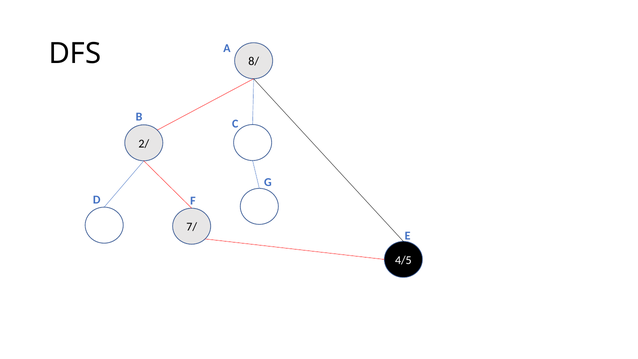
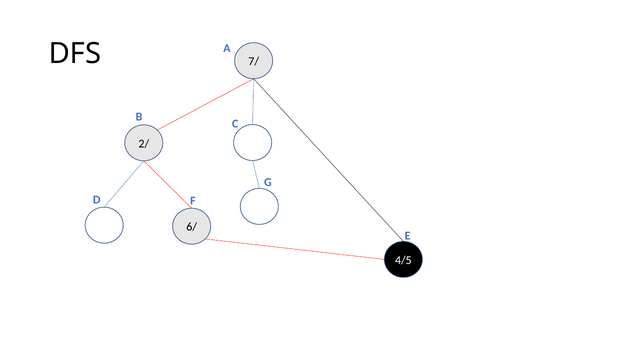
8/: 8/ -> 7/ (254, 62)
7/: 7/ -> 6/ (192, 227)
